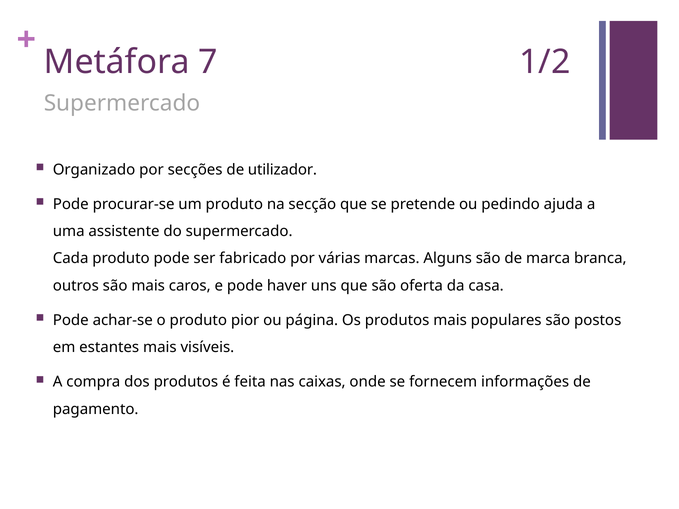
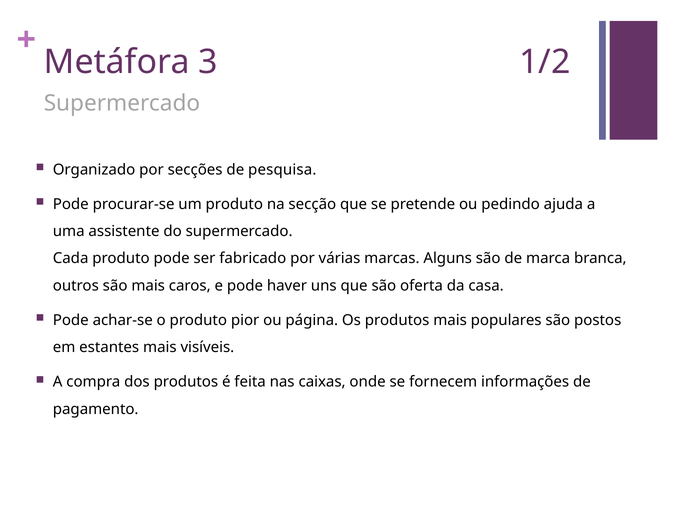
7: 7 -> 3 (208, 62)
utilizador: utilizador -> pesquisa (282, 170)
